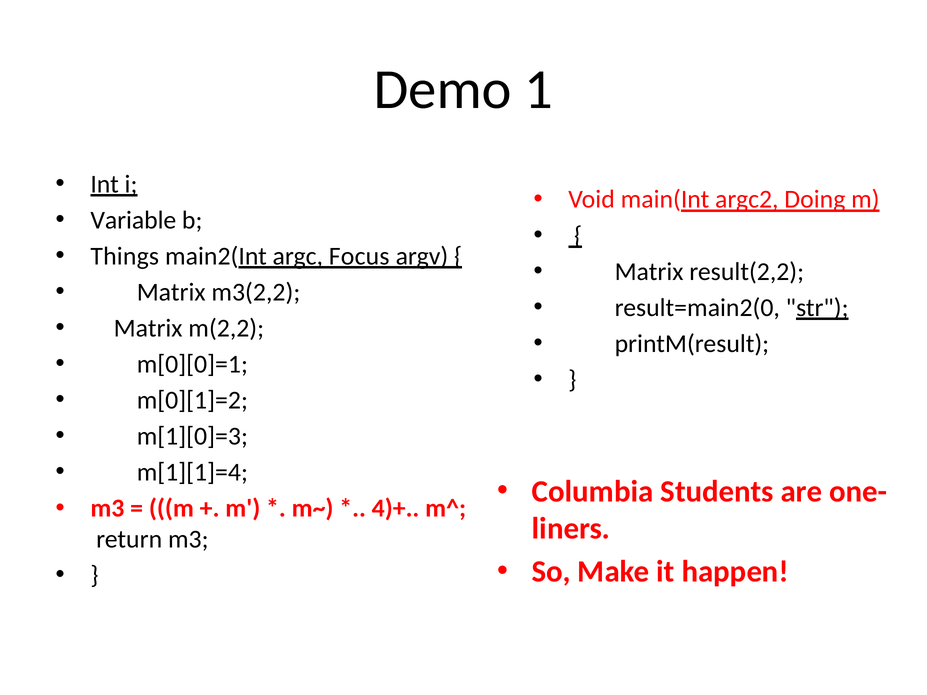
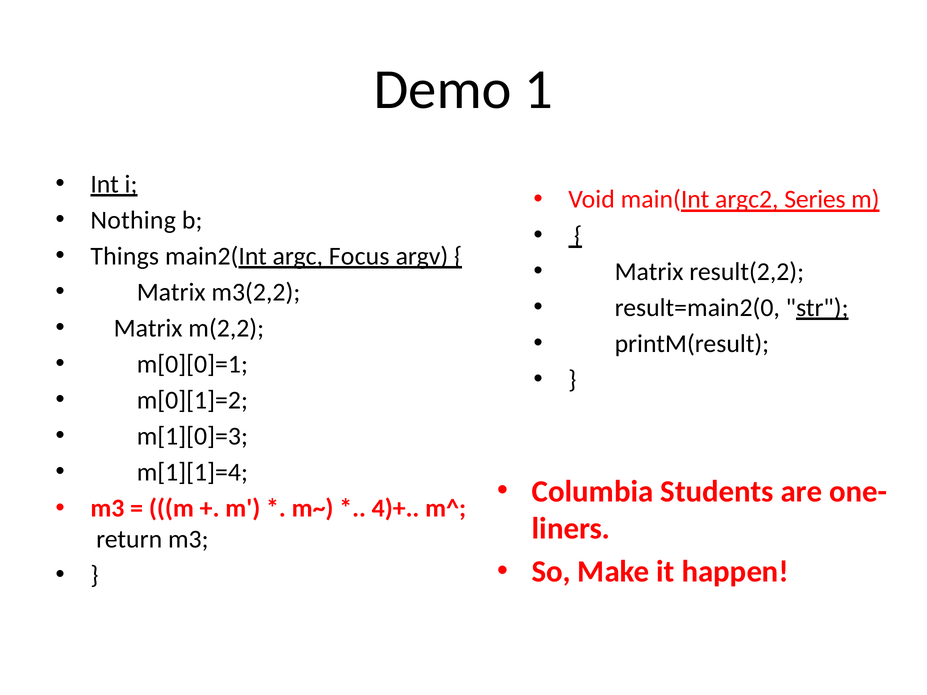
Doing: Doing -> Series (815, 200)
Variable: Variable -> Nothing (133, 220)
